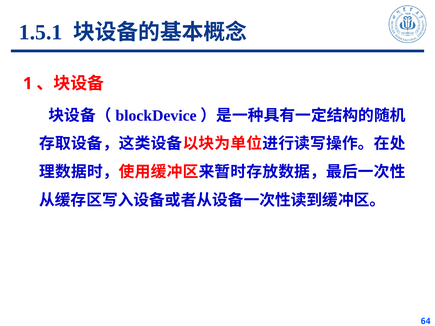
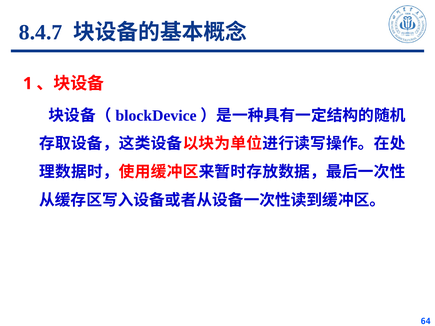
1.5.1: 1.5.1 -> 8.4.7 (41, 32)
